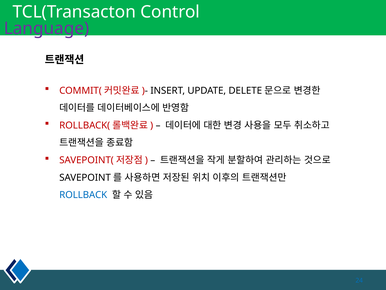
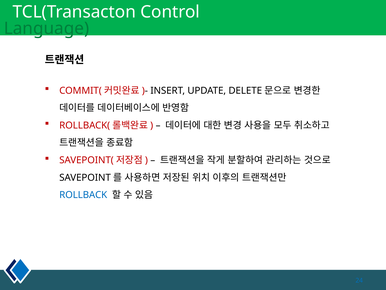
Language colour: purple -> green (47, 28)
